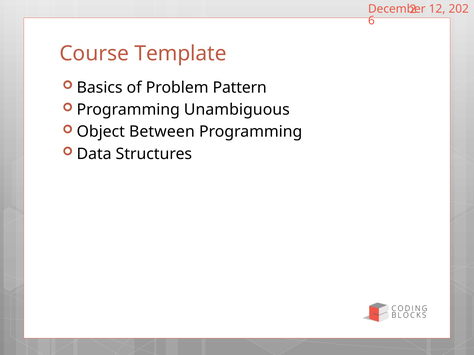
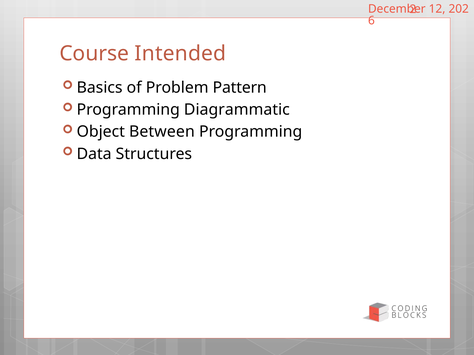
Template: Template -> Intended (180, 54)
Unambiguous: Unambiguous -> Diagrammatic (237, 110)
